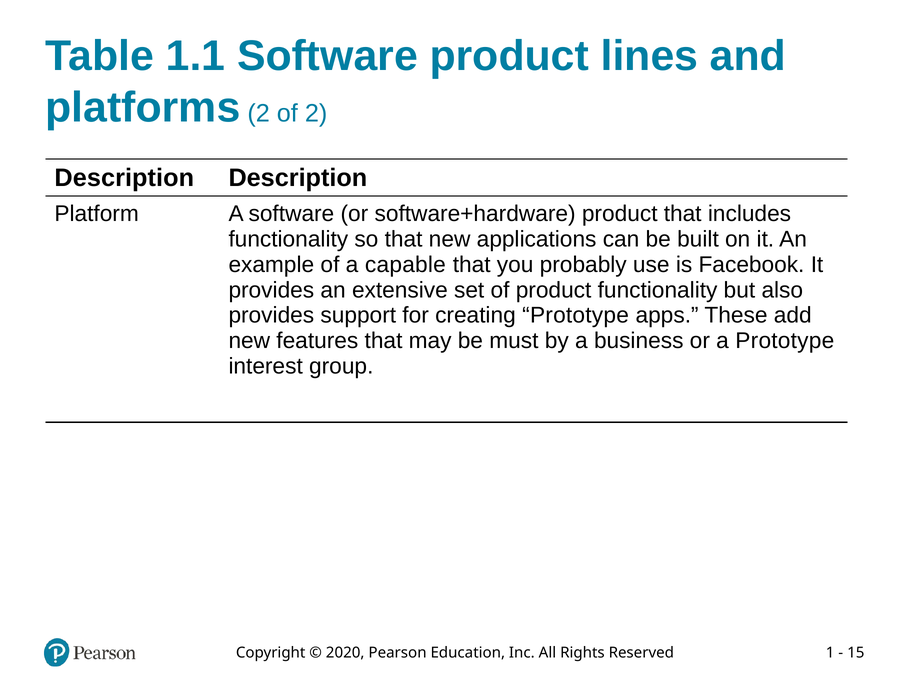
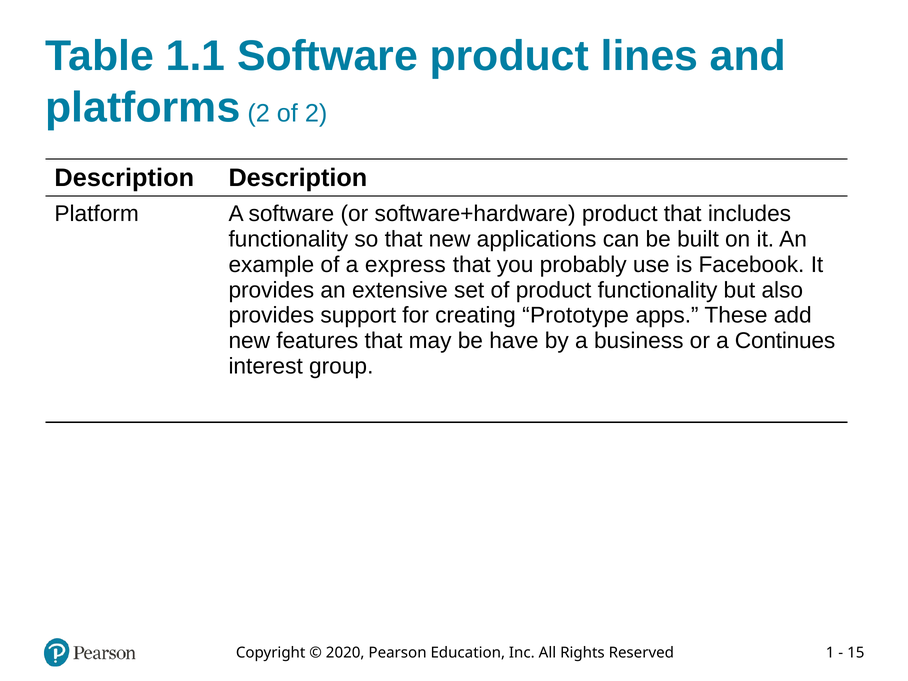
capable: capable -> express (405, 265)
must: must -> have (514, 341)
a Prototype: Prototype -> Continues (785, 341)
